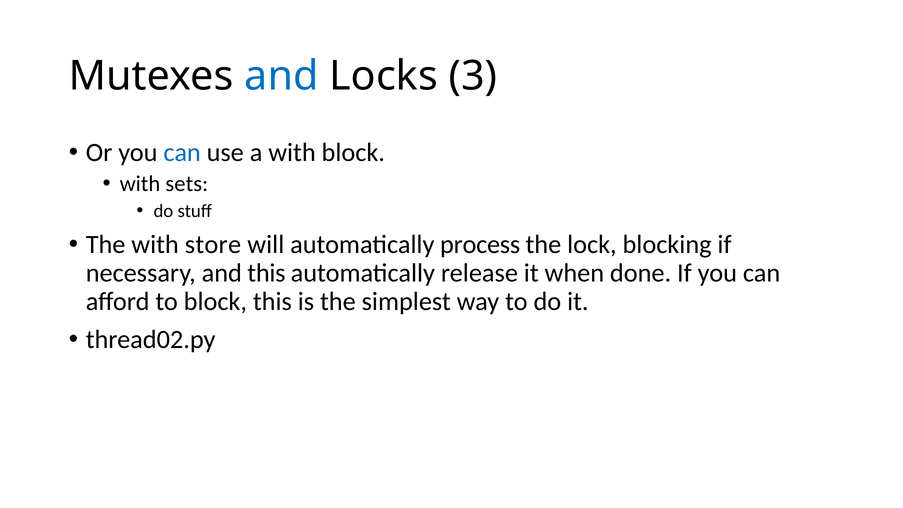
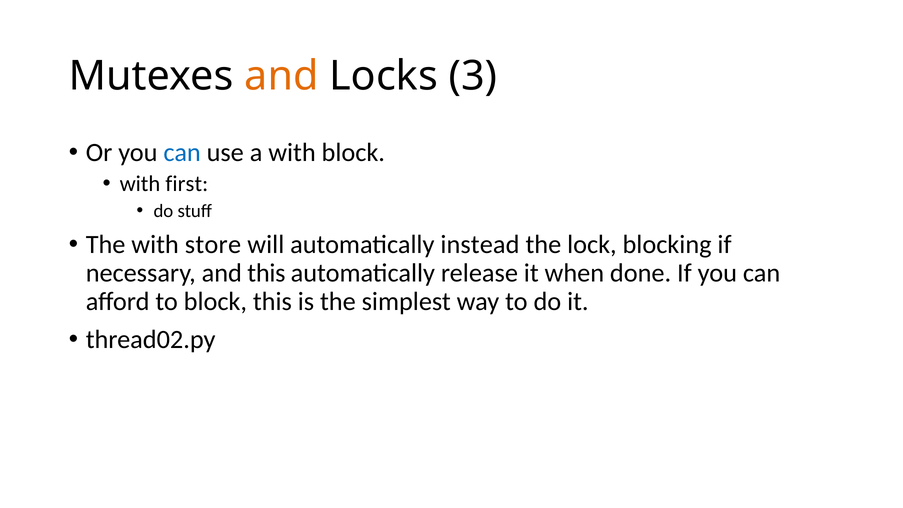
and colour: blue -> orange (281, 76)
sets: sets -> first (187, 184)
process: process -> instead (480, 245)
